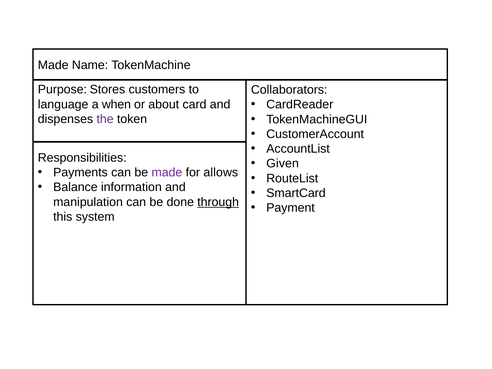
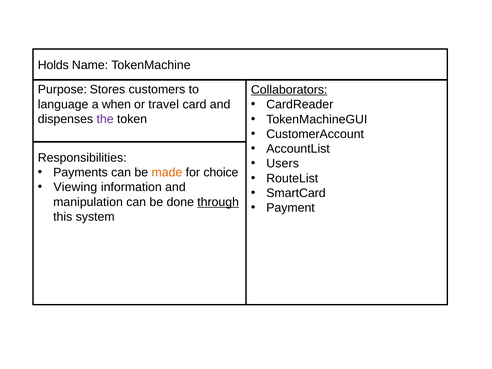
Made: Made -> Holds (53, 65)
Collaborators underline: none -> present (289, 90)
about: about -> travel (164, 104)
Given: Given -> Users (283, 164)
made colour: purple -> orange (167, 172)
allows: allows -> choice (221, 172)
Balance: Balance -> Viewing (75, 187)
